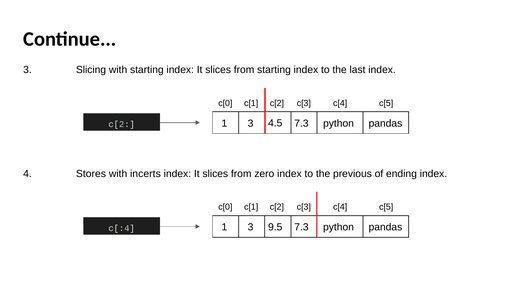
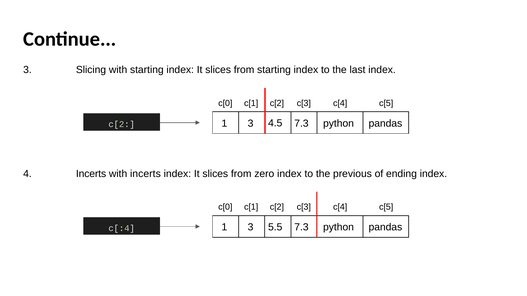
4 Stores: Stores -> Incerts (91, 174)
9.5: 9.5 -> 5.5 (275, 227)
